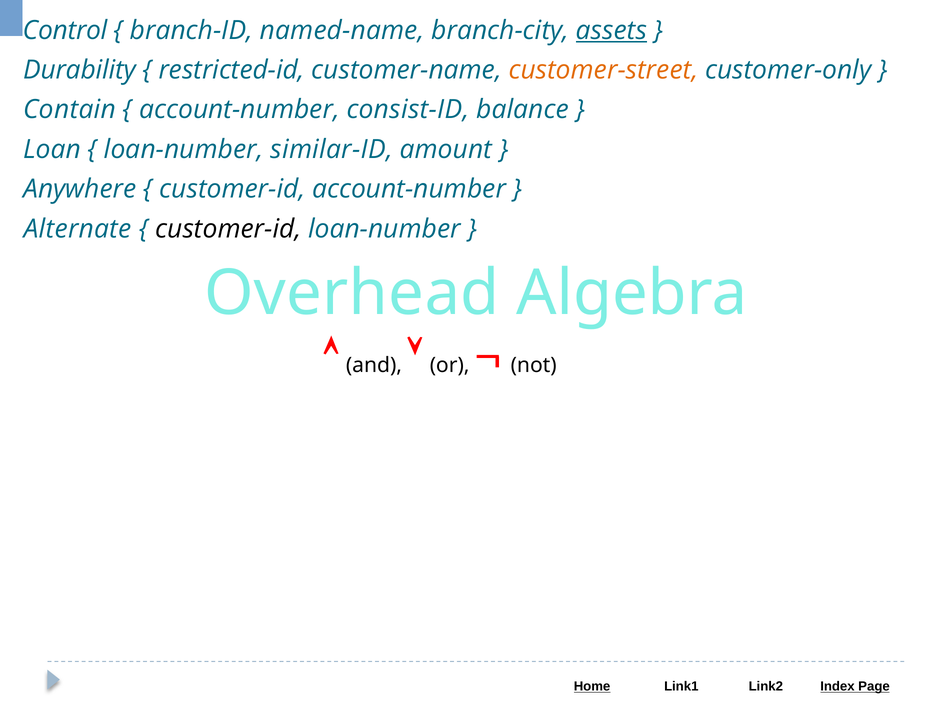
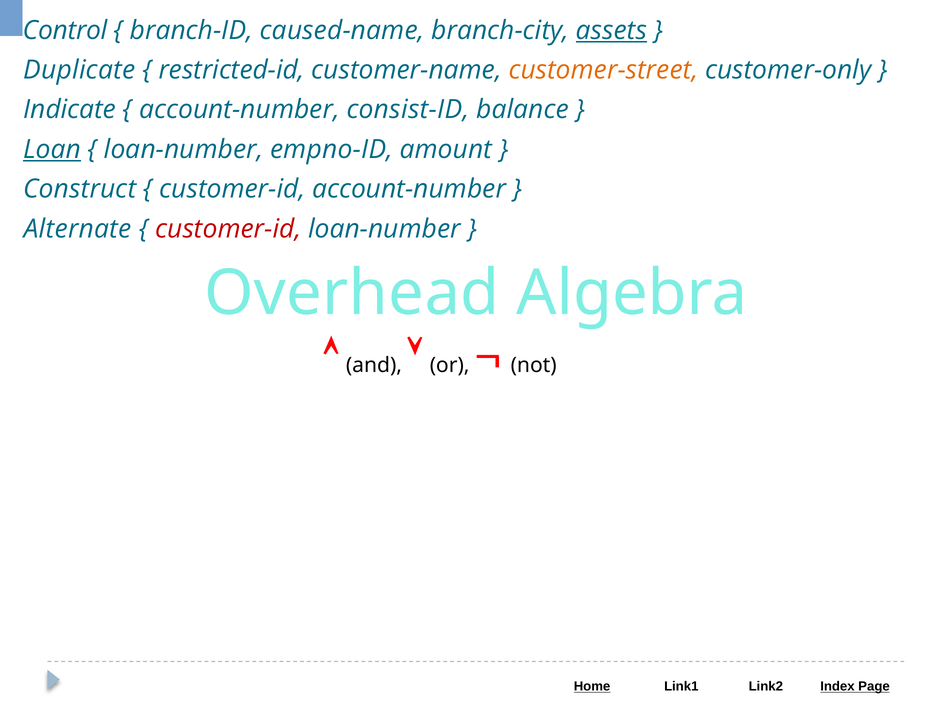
named-name: named-name -> caused-name (342, 30)
Durability: Durability -> Duplicate (79, 70)
Contain: Contain -> Indicate (70, 110)
Loan underline: none -> present (52, 149)
similar-ID: similar-ID -> empno-ID (332, 149)
Anywhere: Anywhere -> Construct (80, 189)
customer-id colour: black -> red (228, 229)
